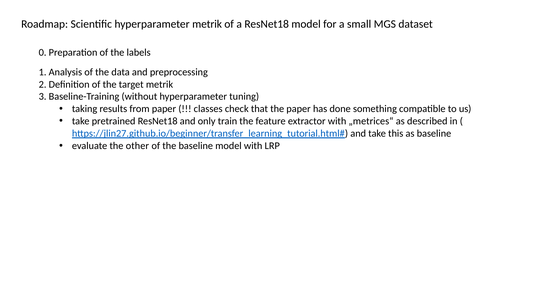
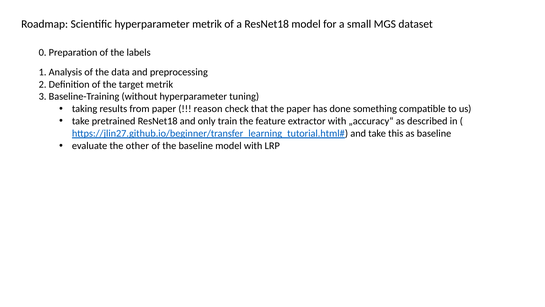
classes: classes -> reason (208, 109)
„metrices“: „metrices“ -> „accuracy“ (371, 121)
